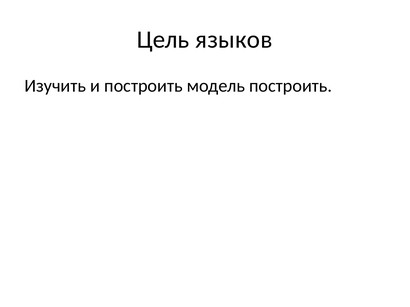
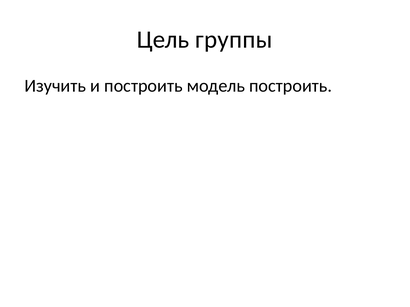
языков: языков -> группы (234, 40)
